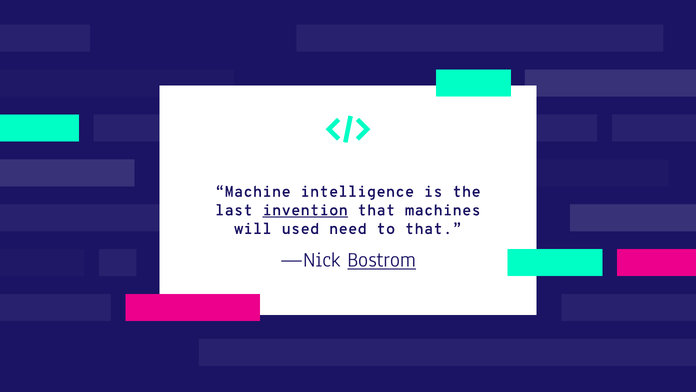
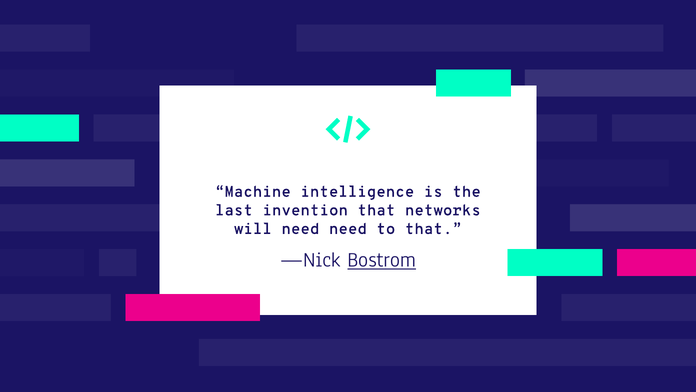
invention underline: present -> none (305, 210)
machines: machines -> networks (443, 210)
will used: used -> need (300, 229)
